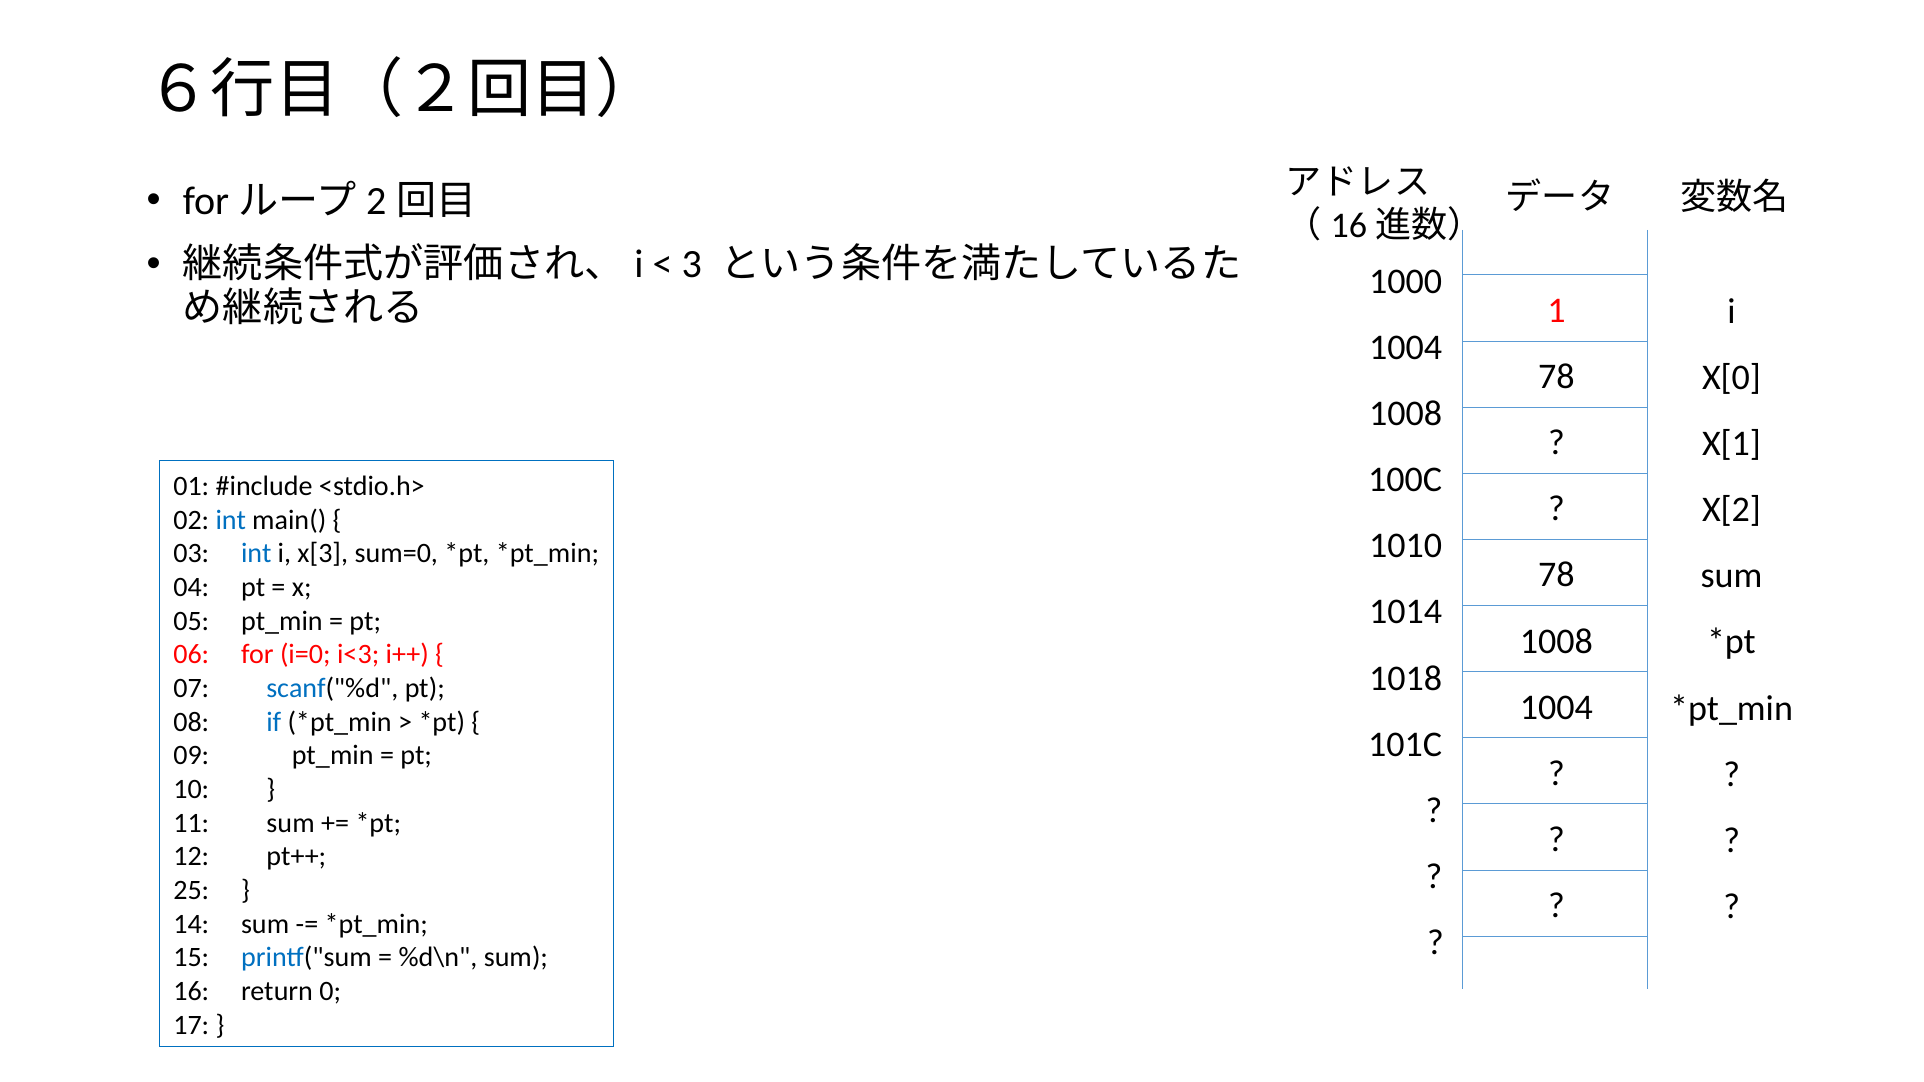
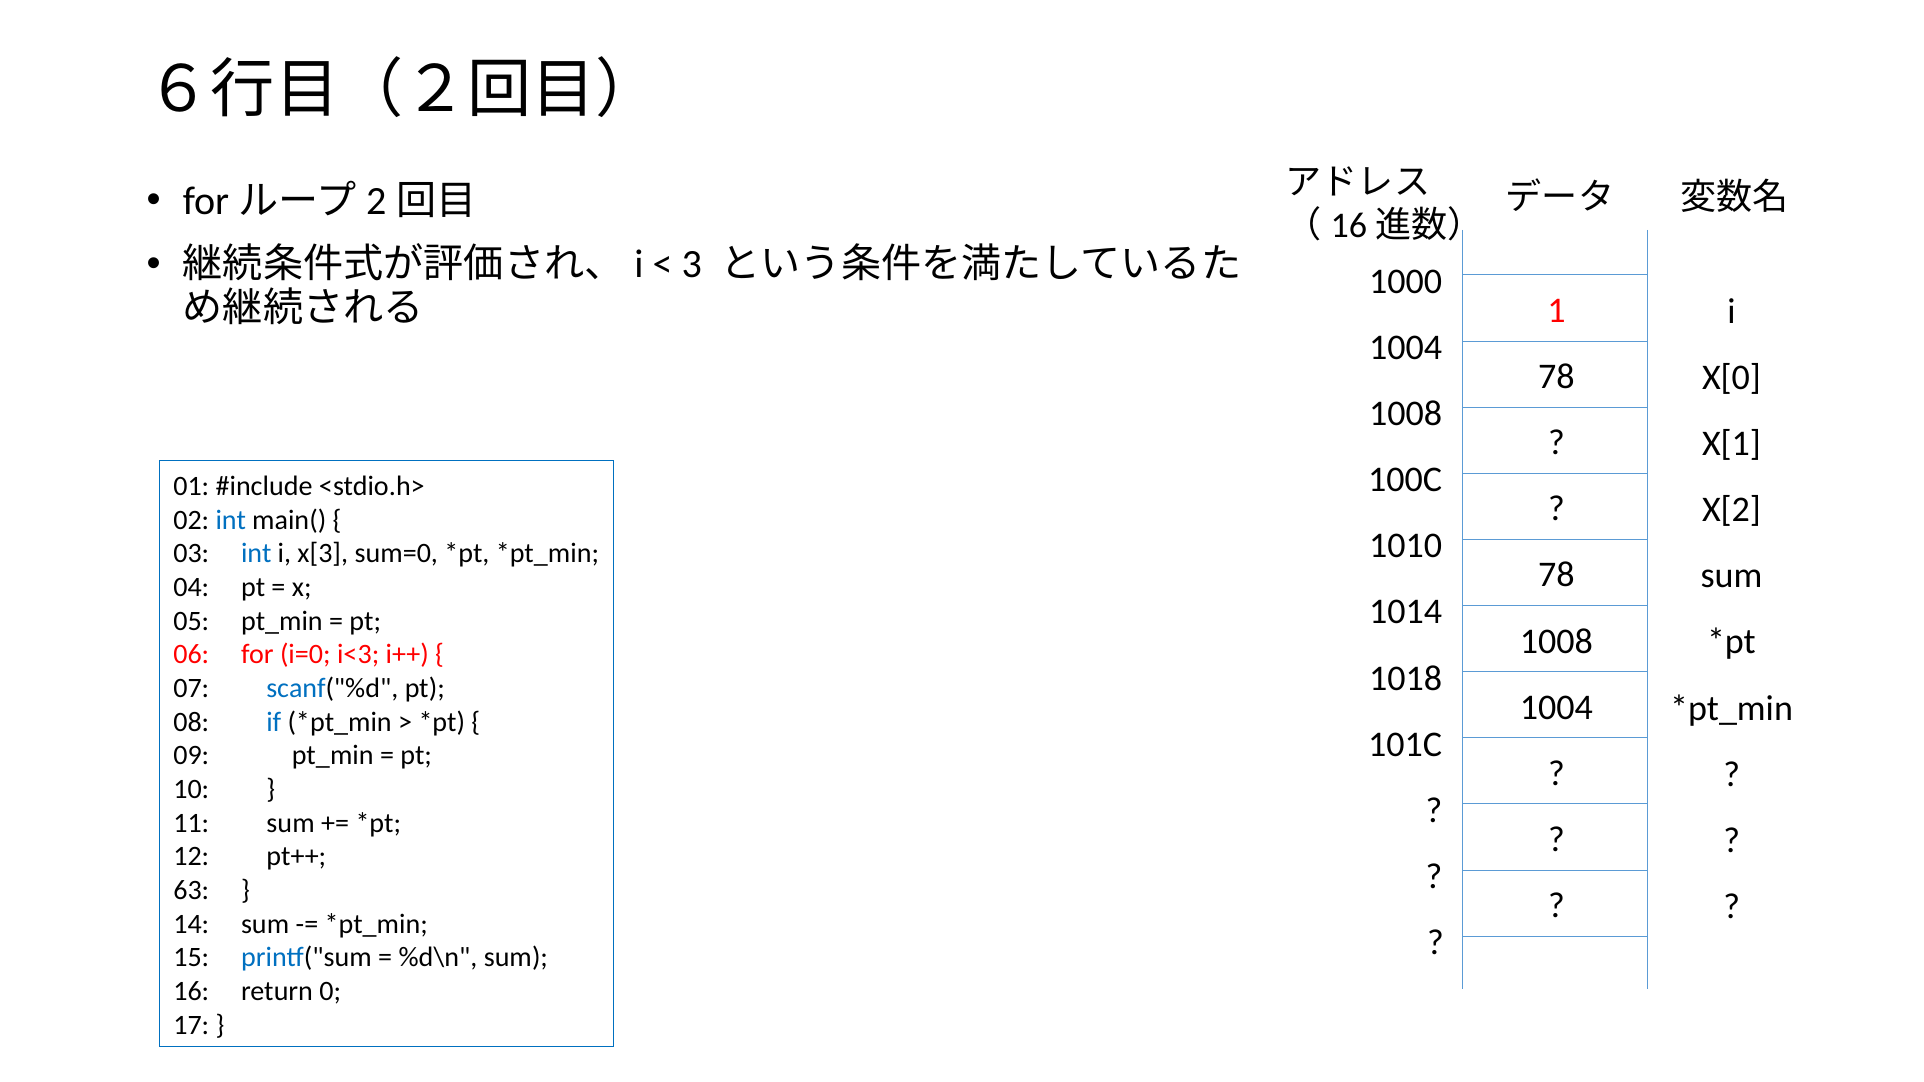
25: 25 -> 63 (191, 891)
